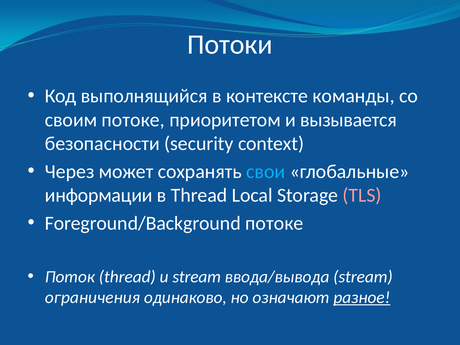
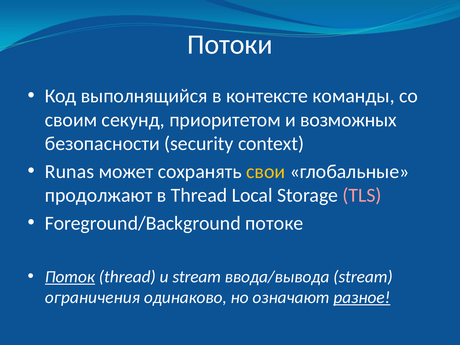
своим потоке: потоке -> секунд (133, 120)
вызывается: вызывается -> возможных (348, 120)
Через: Через -> Runas (70, 172)
свои colour: light blue -> yellow (266, 172)
информации: информации -> продолжают (99, 195)
Поток underline: none -> present (70, 277)
